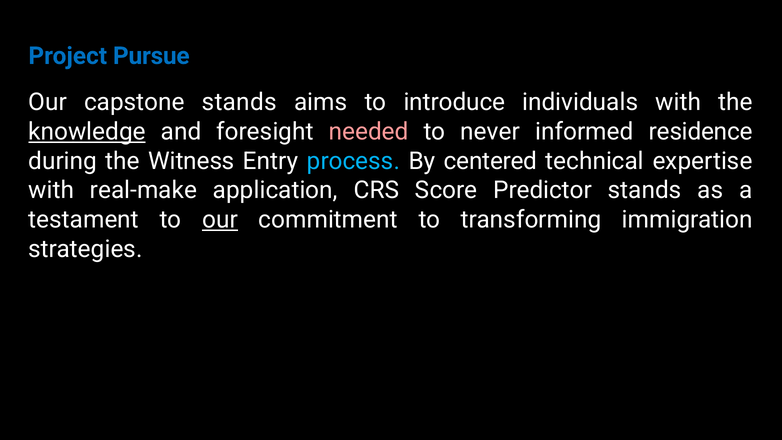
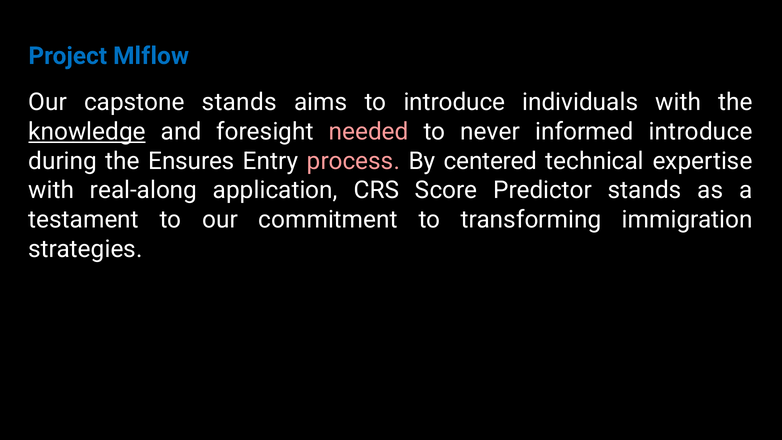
Pursue: Pursue -> Mlflow (151, 56)
informed residence: residence -> introduce (701, 132)
Witness: Witness -> Ensures (191, 161)
process colour: light blue -> pink (353, 161)
real-make: real-make -> real-along (144, 190)
our underline: present -> none (220, 220)
